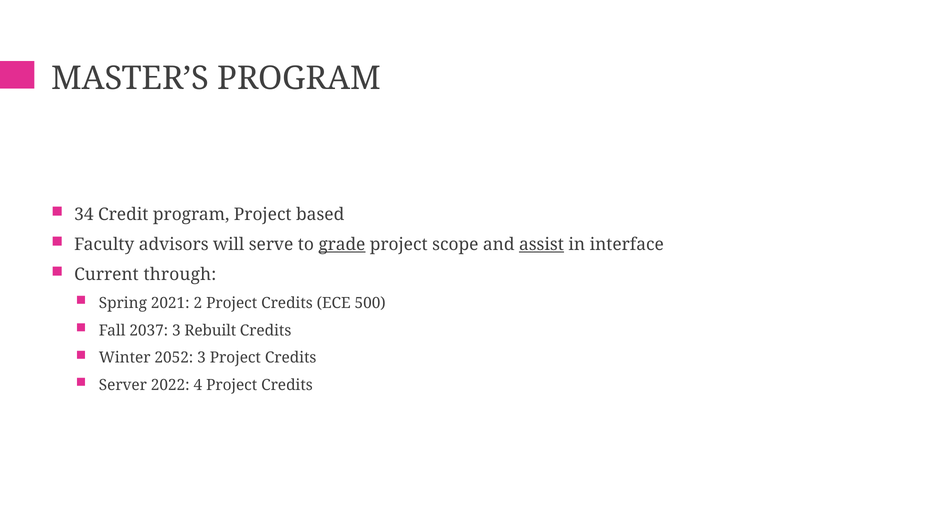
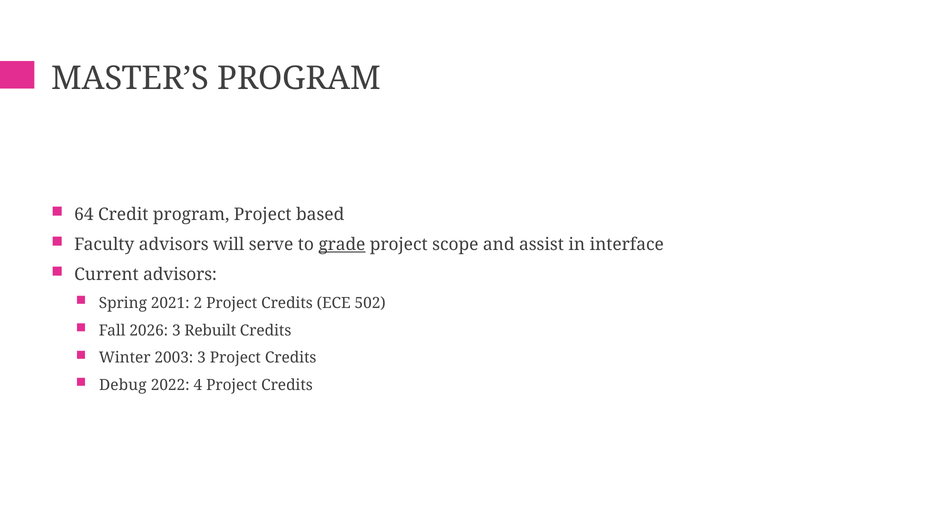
34: 34 -> 64 (84, 215)
assist underline: present -> none (541, 245)
Current through: through -> advisors (180, 275)
500: 500 -> 502 (370, 303)
2037: 2037 -> 2026 (149, 331)
2052: 2052 -> 2003 (174, 358)
Server: Server -> Debug (123, 385)
